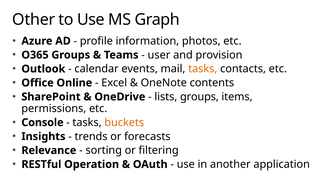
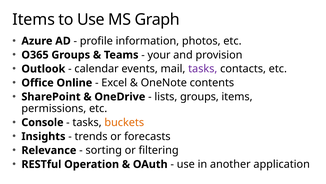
Other: Other -> Items (34, 20)
user: user -> your (159, 55)
tasks colour: orange -> purple (203, 69)
